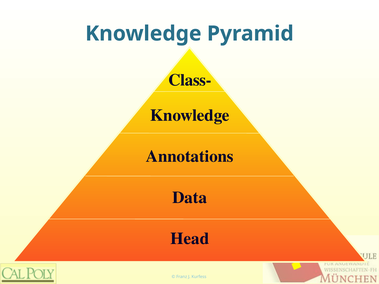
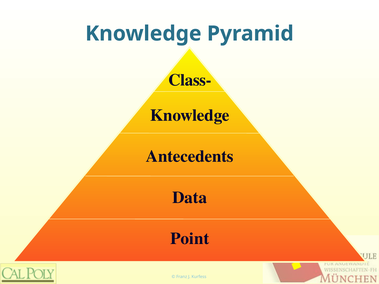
Annotations: Annotations -> Antecedents (190, 157)
Head: Head -> Point (190, 239)
